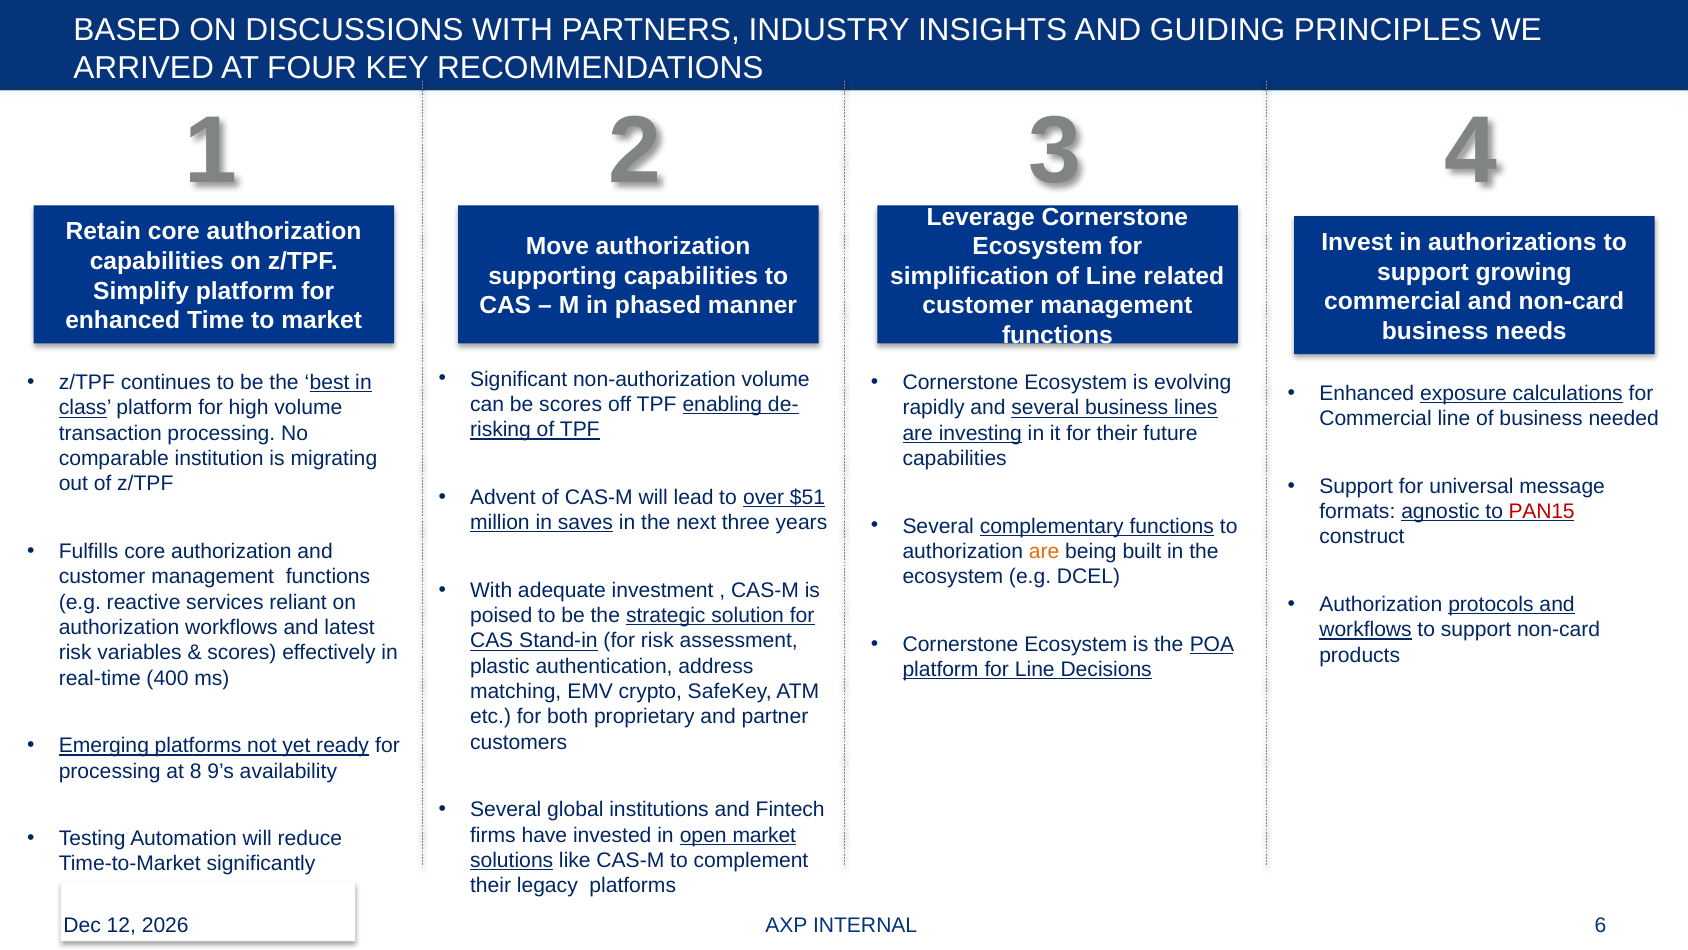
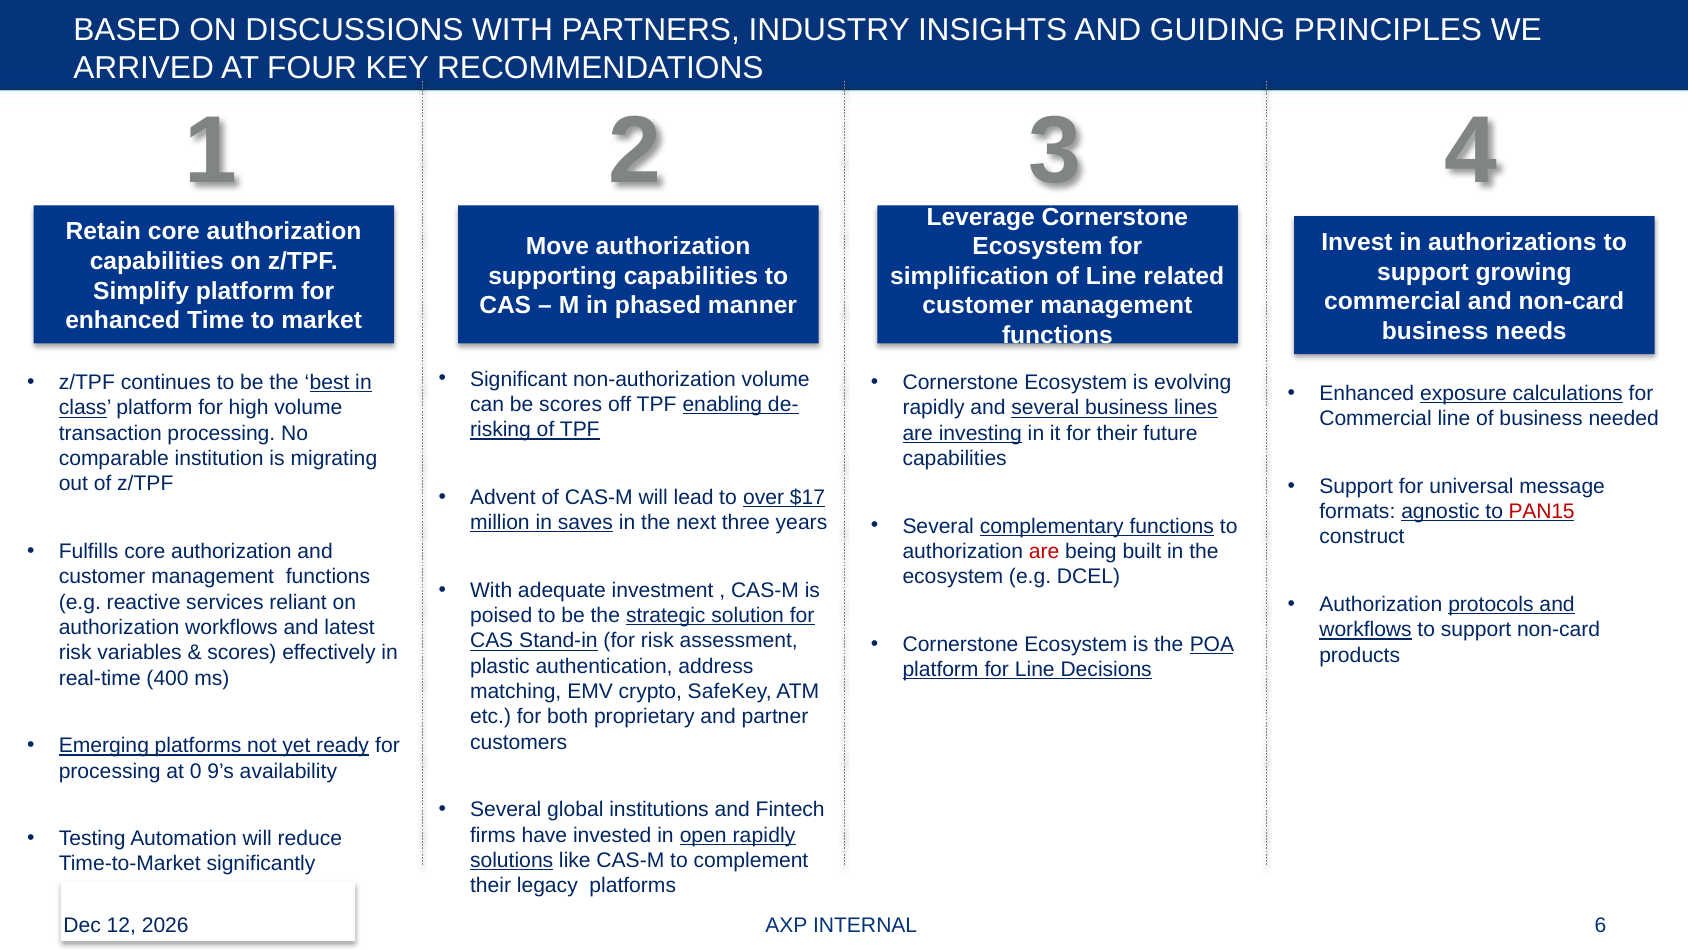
$51: $51 -> $17 (808, 497)
are colour: orange -> red (1044, 551)
8: 8 -> 0 (196, 771)
open market: market -> rapidly (764, 835)
